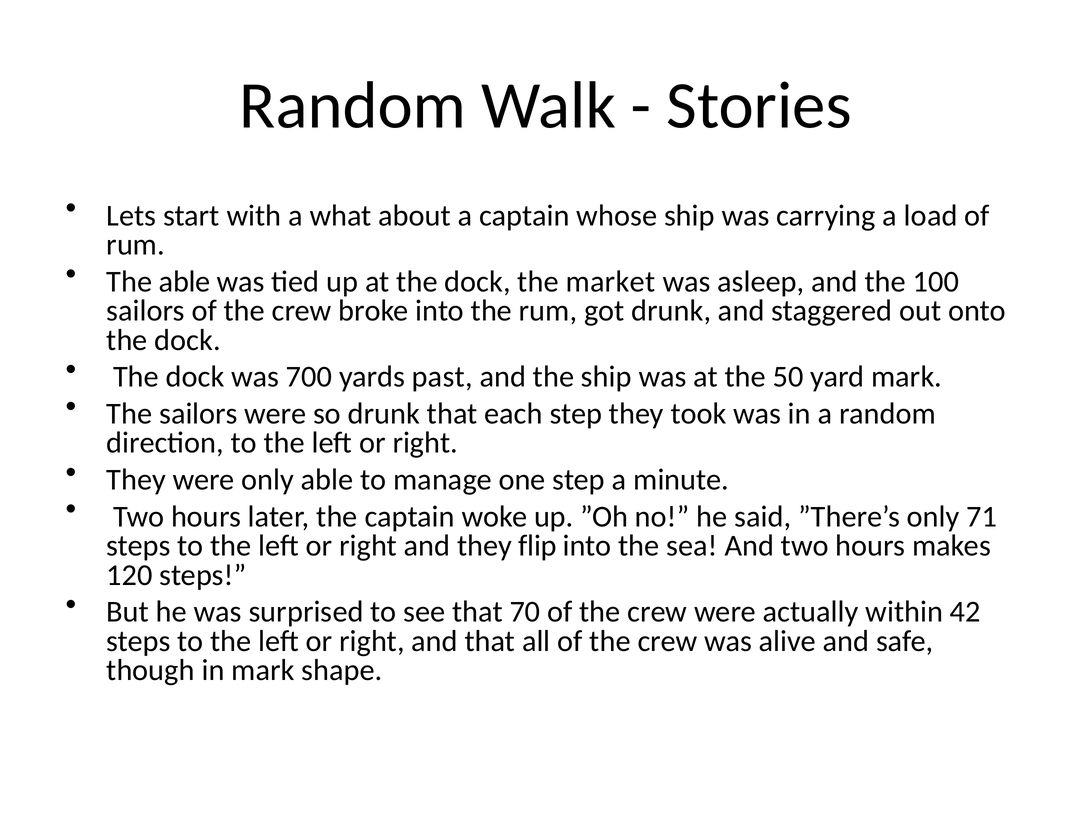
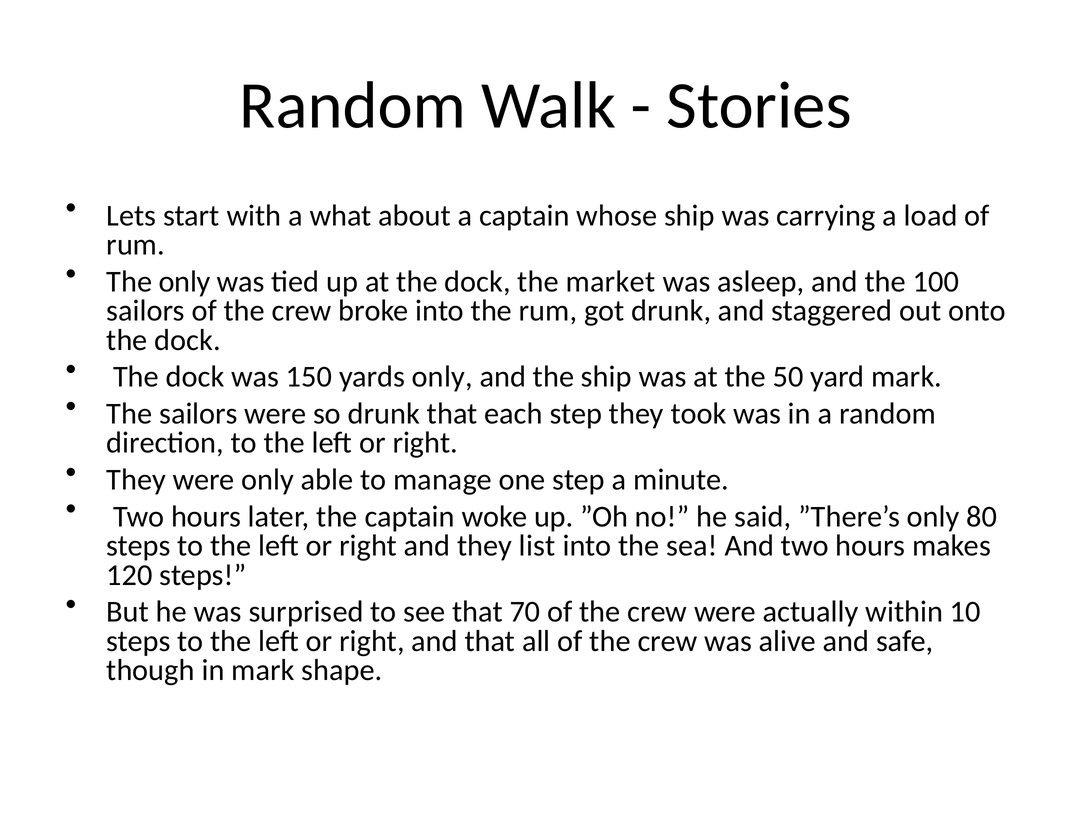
The able: able -> only (185, 282)
700: 700 -> 150 (309, 377)
yards past: past -> only (442, 377)
71: 71 -> 80 (982, 517)
flip: flip -> list (537, 546)
42: 42 -> 10 (965, 612)
